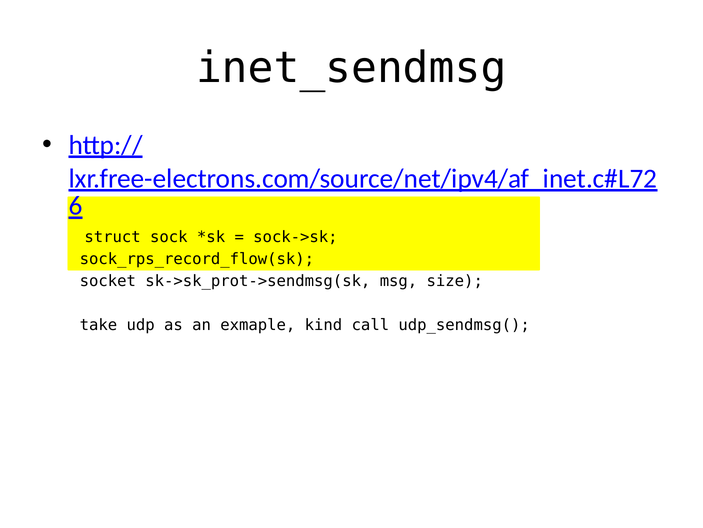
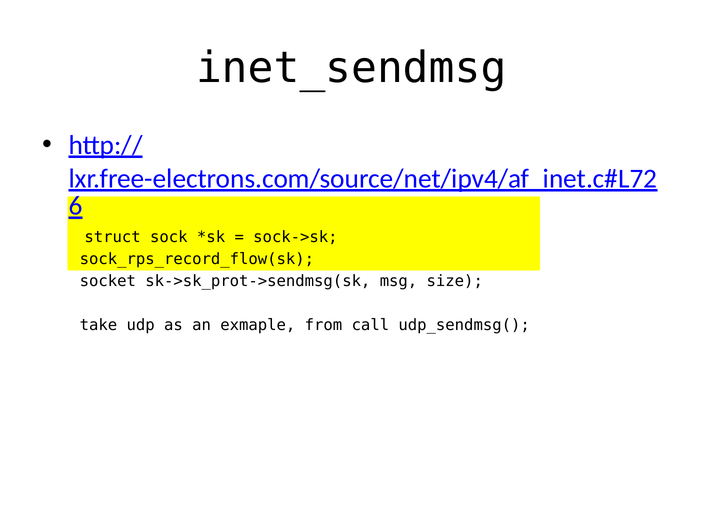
kind: kind -> from (323, 324)
